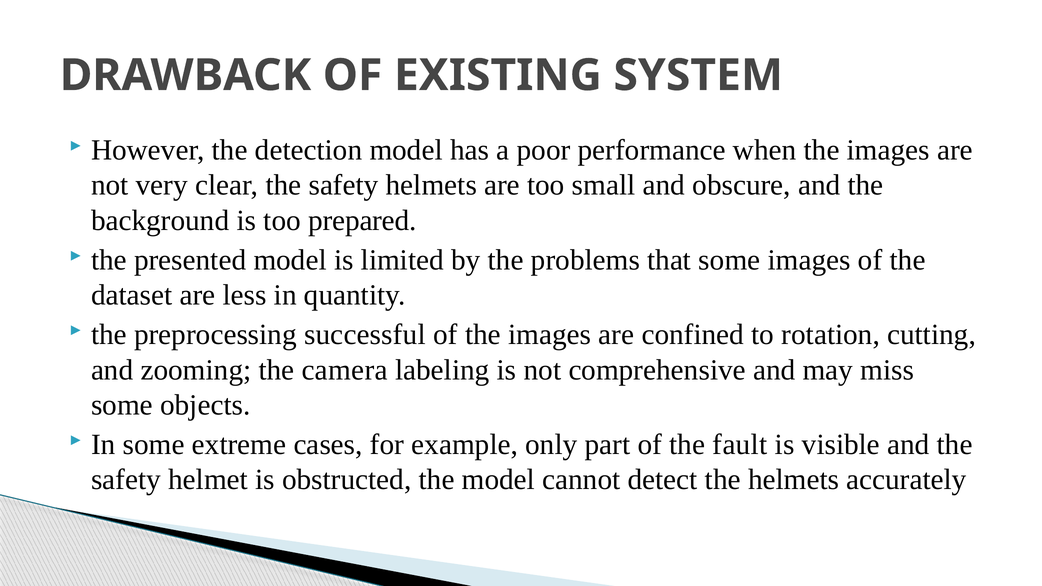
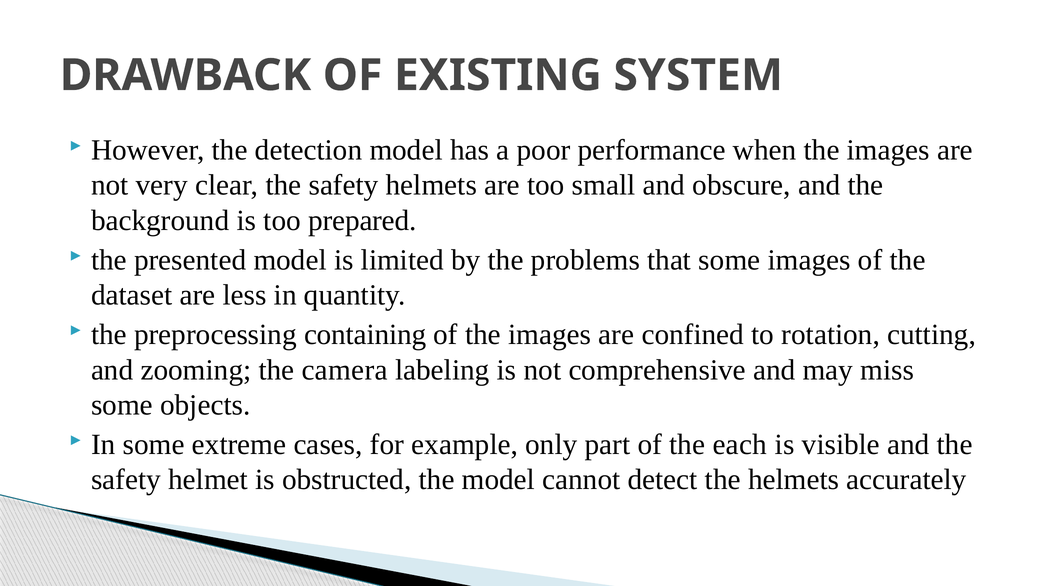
successful: successful -> containing (365, 335)
fault: fault -> each (740, 445)
